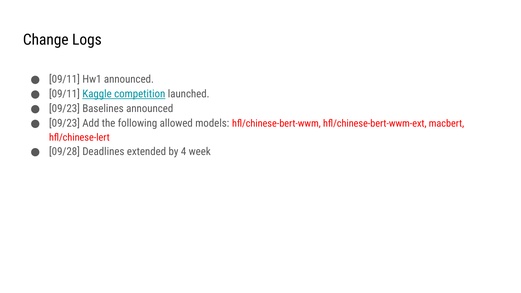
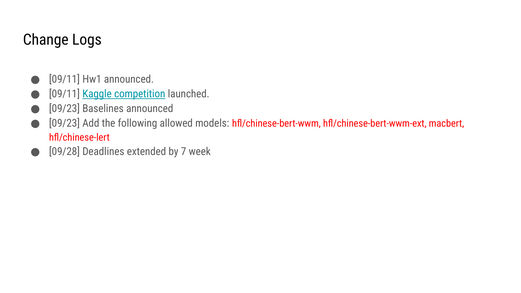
4: 4 -> 7 (184, 152)
